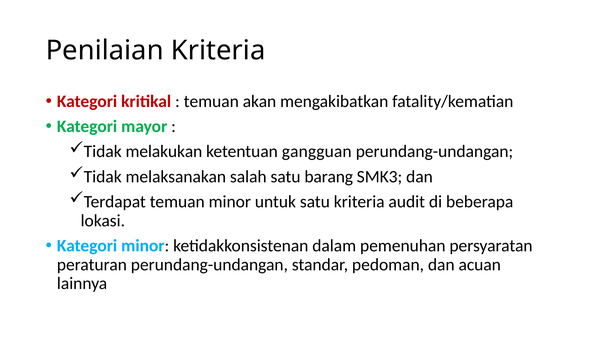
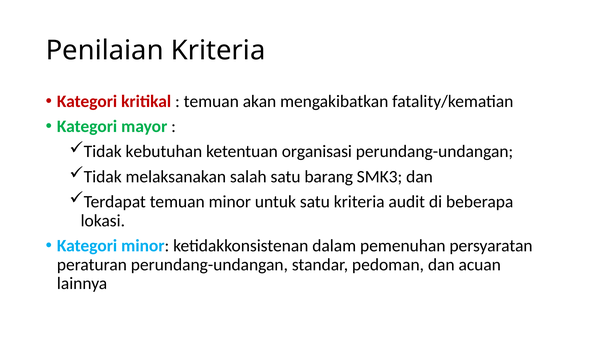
melakukan: melakukan -> kebutuhan (164, 152)
gangguan: gangguan -> organisasi (317, 152)
